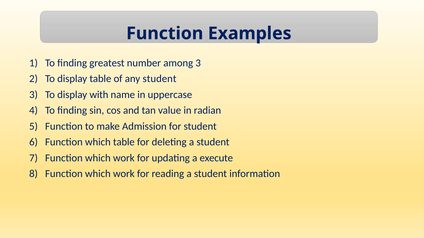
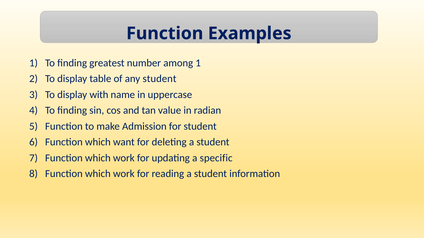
among 3: 3 -> 1 (198, 63)
which table: table -> want (124, 142)
execute: execute -> specific (216, 158)
